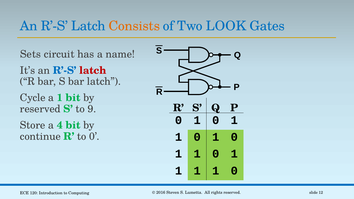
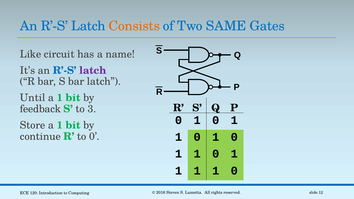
LOOK: LOOK -> SAME (226, 26)
Sets: Sets -> Like (31, 54)
latch colour: red -> purple (93, 70)
Cycle: Cycle -> Until (33, 98)
reserved: reserved -> feedback (40, 109)
9: 9 -> 3 (92, 109)
Store a 4: 4 -> 1 (60, 125)
